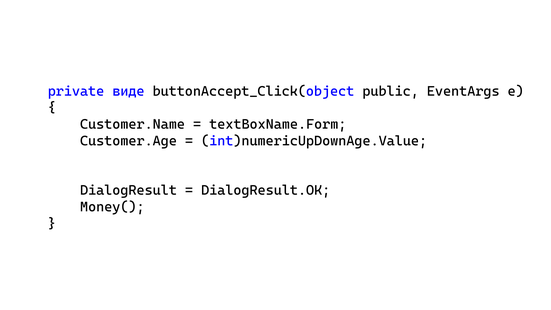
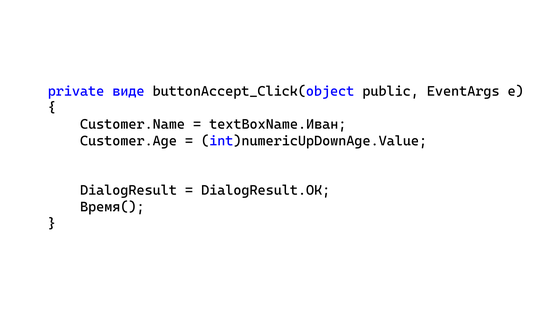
textBoxName.Form: textBoxName.Form -> textBoxName.Иван (278, 124)
Money(: Money( -> Время( (112, 207)
